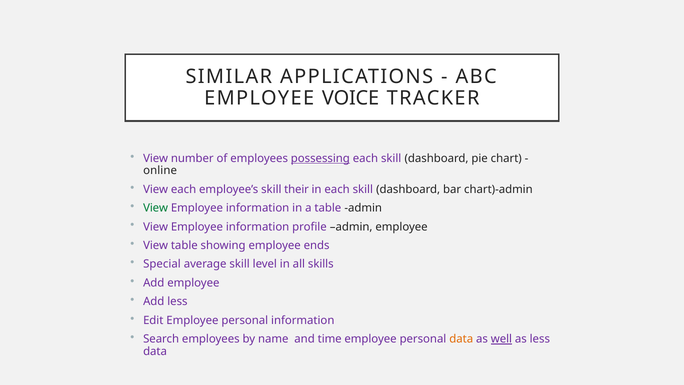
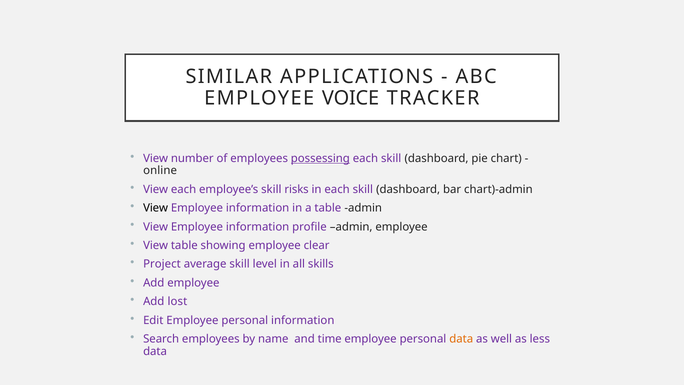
their: their -> risks (297, 189)
View colour: green -> black (156, 208)
ends: ends -> clear (317, 245)
Special: Special -> Project (162, 264)
Add less: less -> lost (177, 301)
well underline: present -> none (501, 339)
